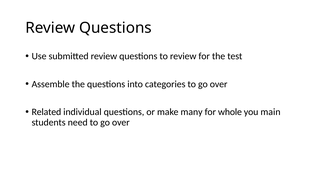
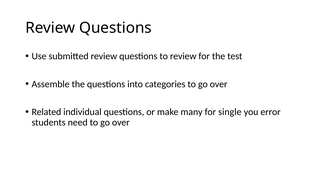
whole: whole -> single (230, 112)
main: main -> error (271, 112)
